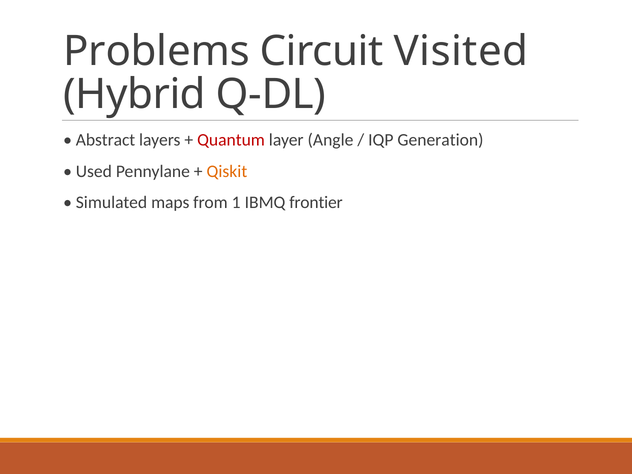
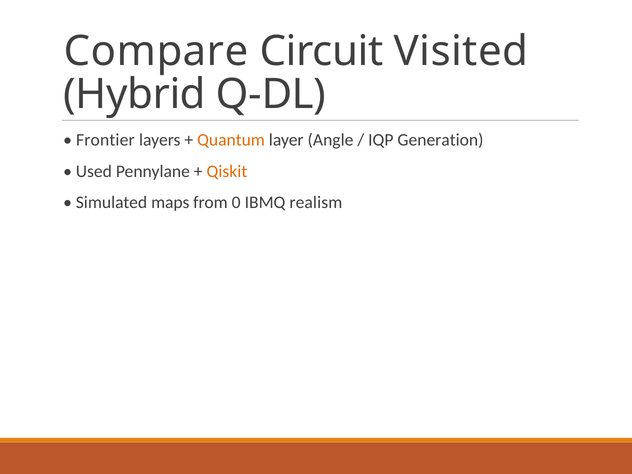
Problems: Problems -> Compare (156, 51)
Abstract: Abstract -> Frontier (105, 140)
Quantum colour: red -> orange (231, 140)
1: 1 -> 0 (236, 203)
frontier: frontier -> realism (316, 203)
